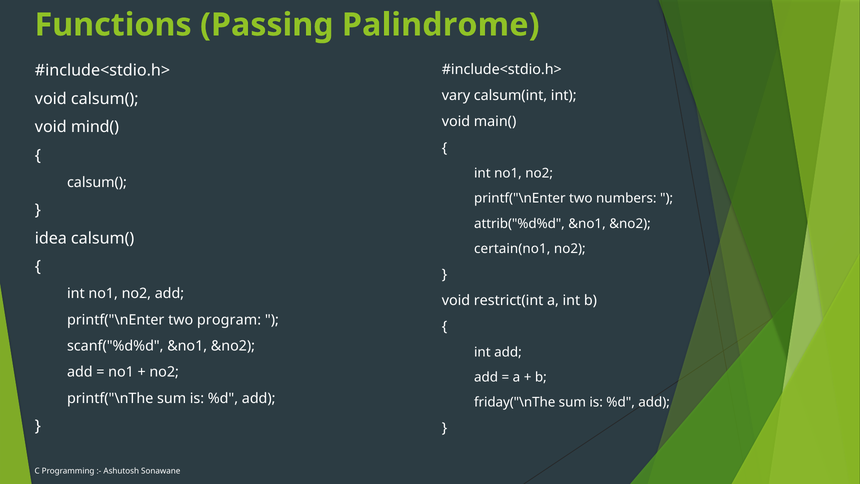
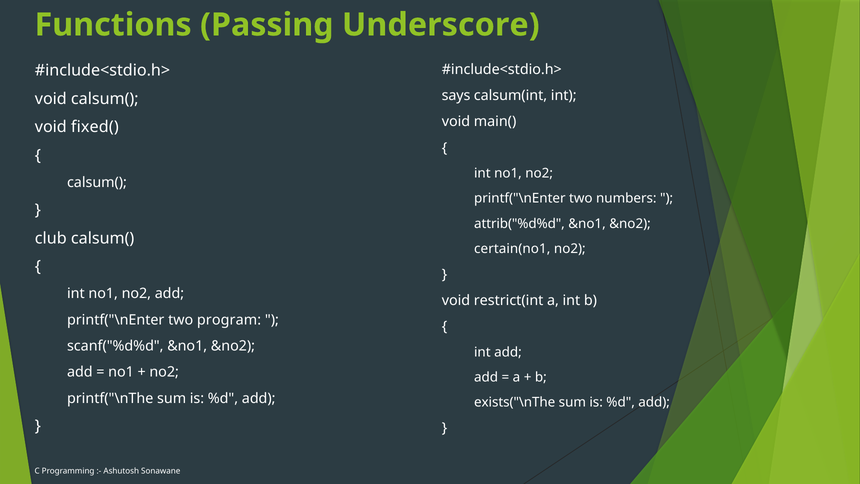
Palindrome: Palindrome -> Underscore (441, 25)
vary: vary -> says (456, 95)
mind(: mind( -> fixed( (95, 127)
idea: idea -> club (51, 238)
friday("\nThe: friday("\nThe -> exists("\nThe (515, 402)
